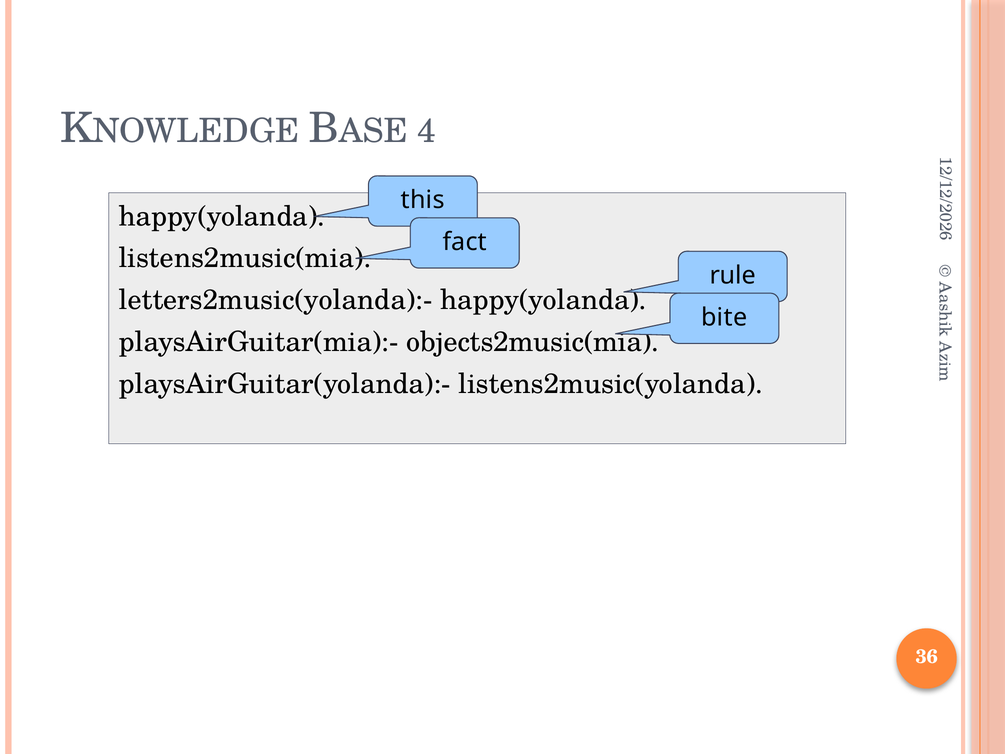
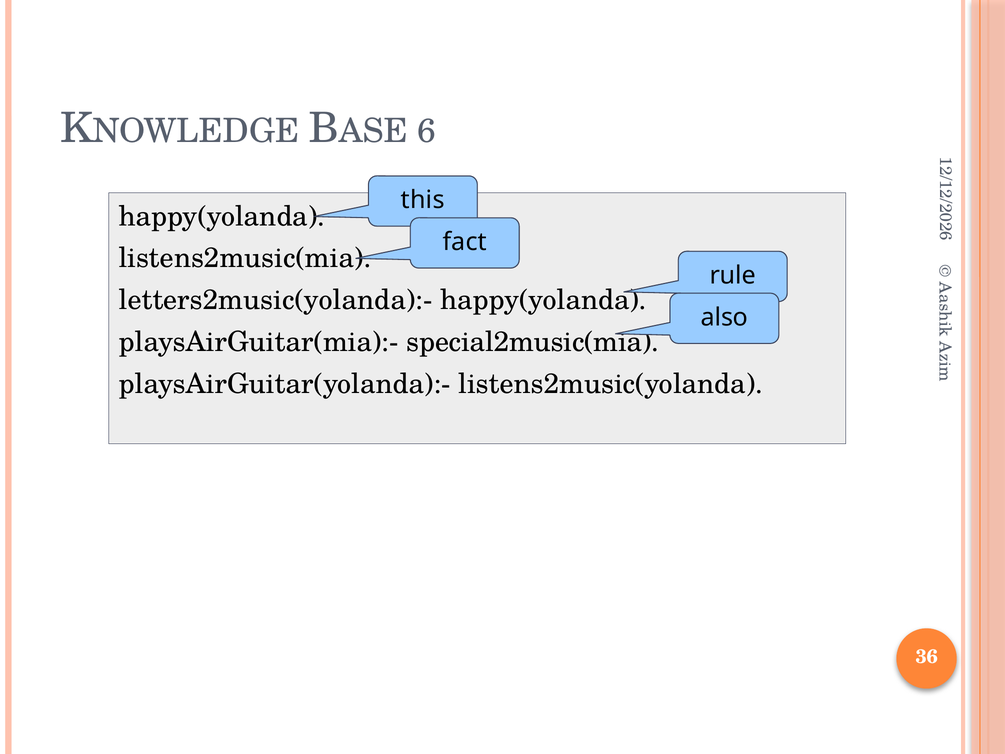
4: 4 -> 6 (427, 131)
bite: bite -> also (724, 317)
objects2music(mia: objects2music(mia -> special2music(mia (533, 342)
